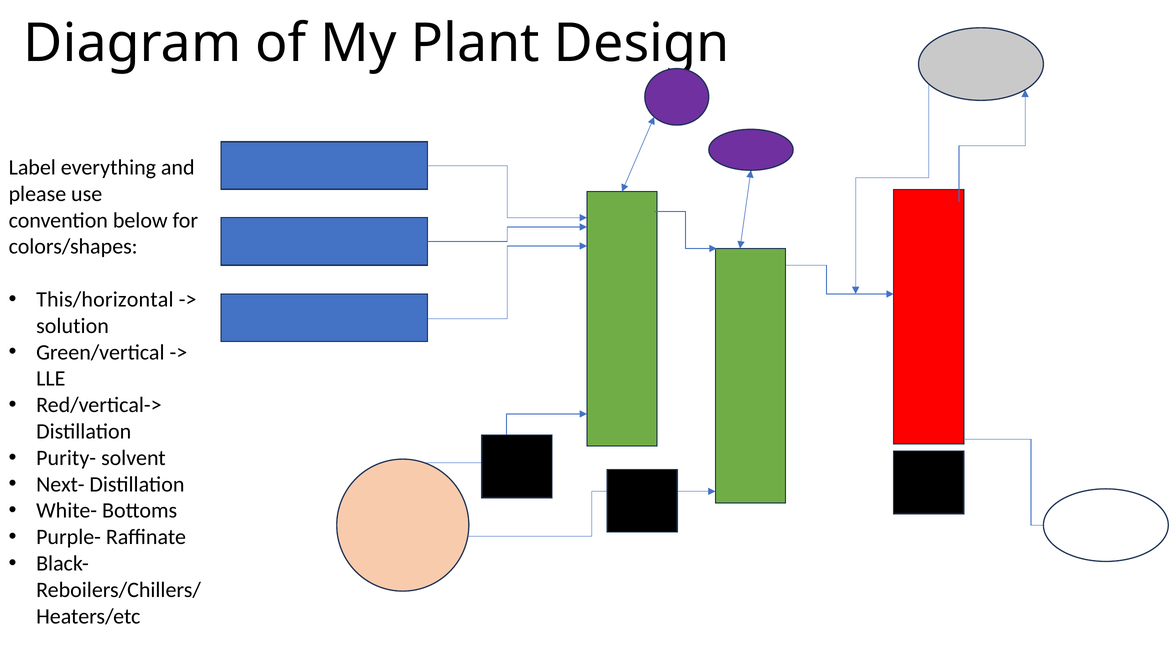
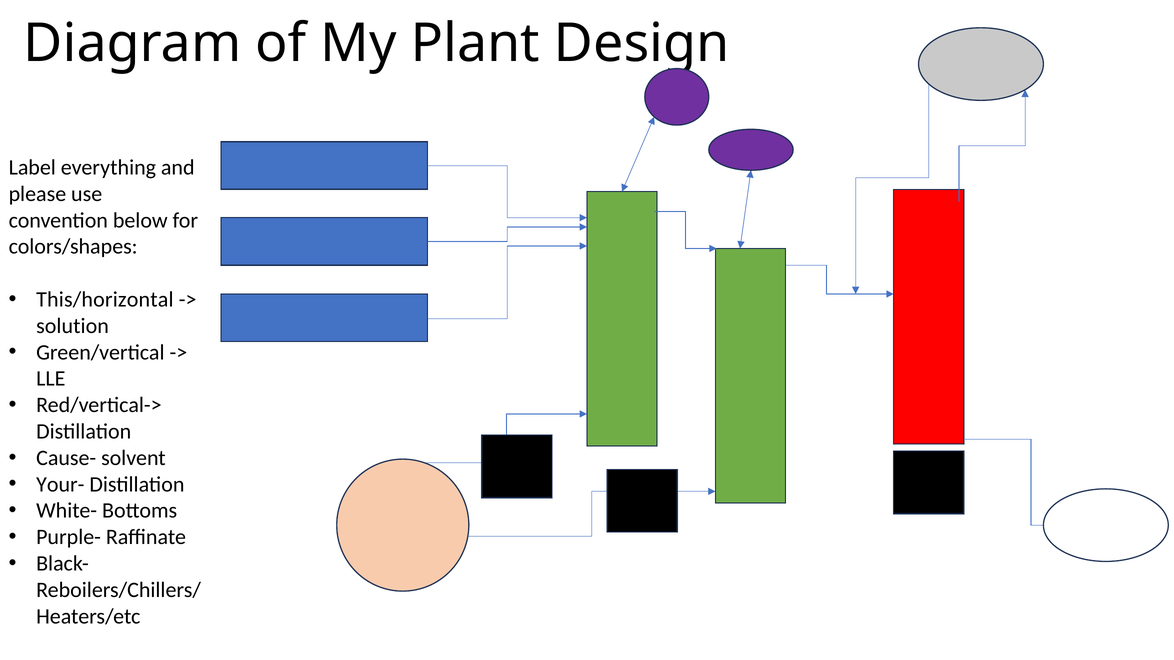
Purity-: Purity- -> Cause- (66, 458)
Next-: Next- -> Your- (60, 485)
